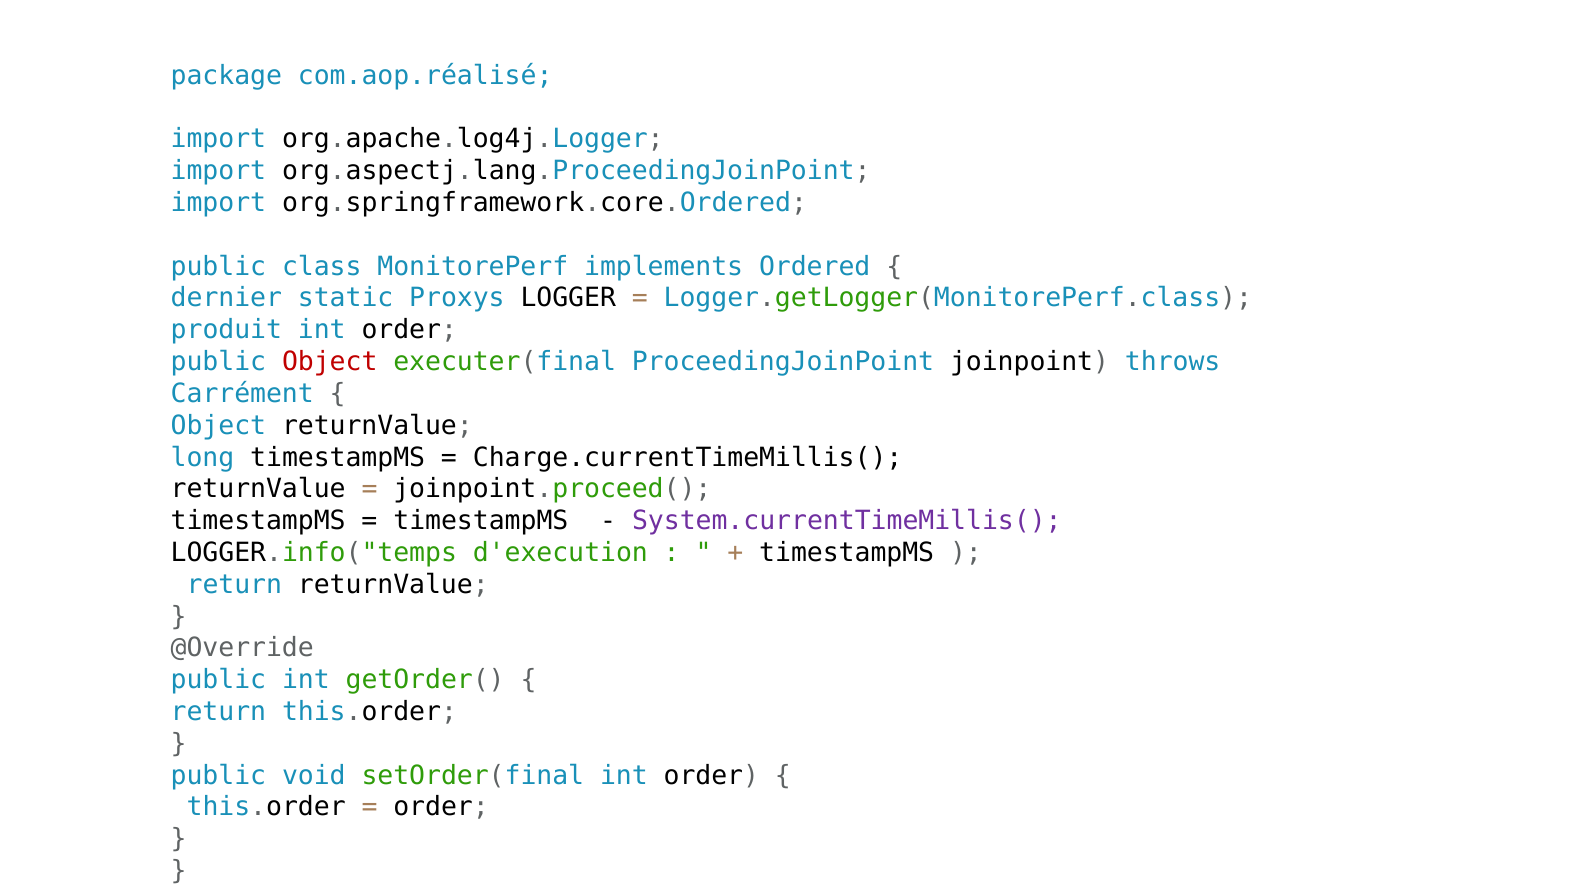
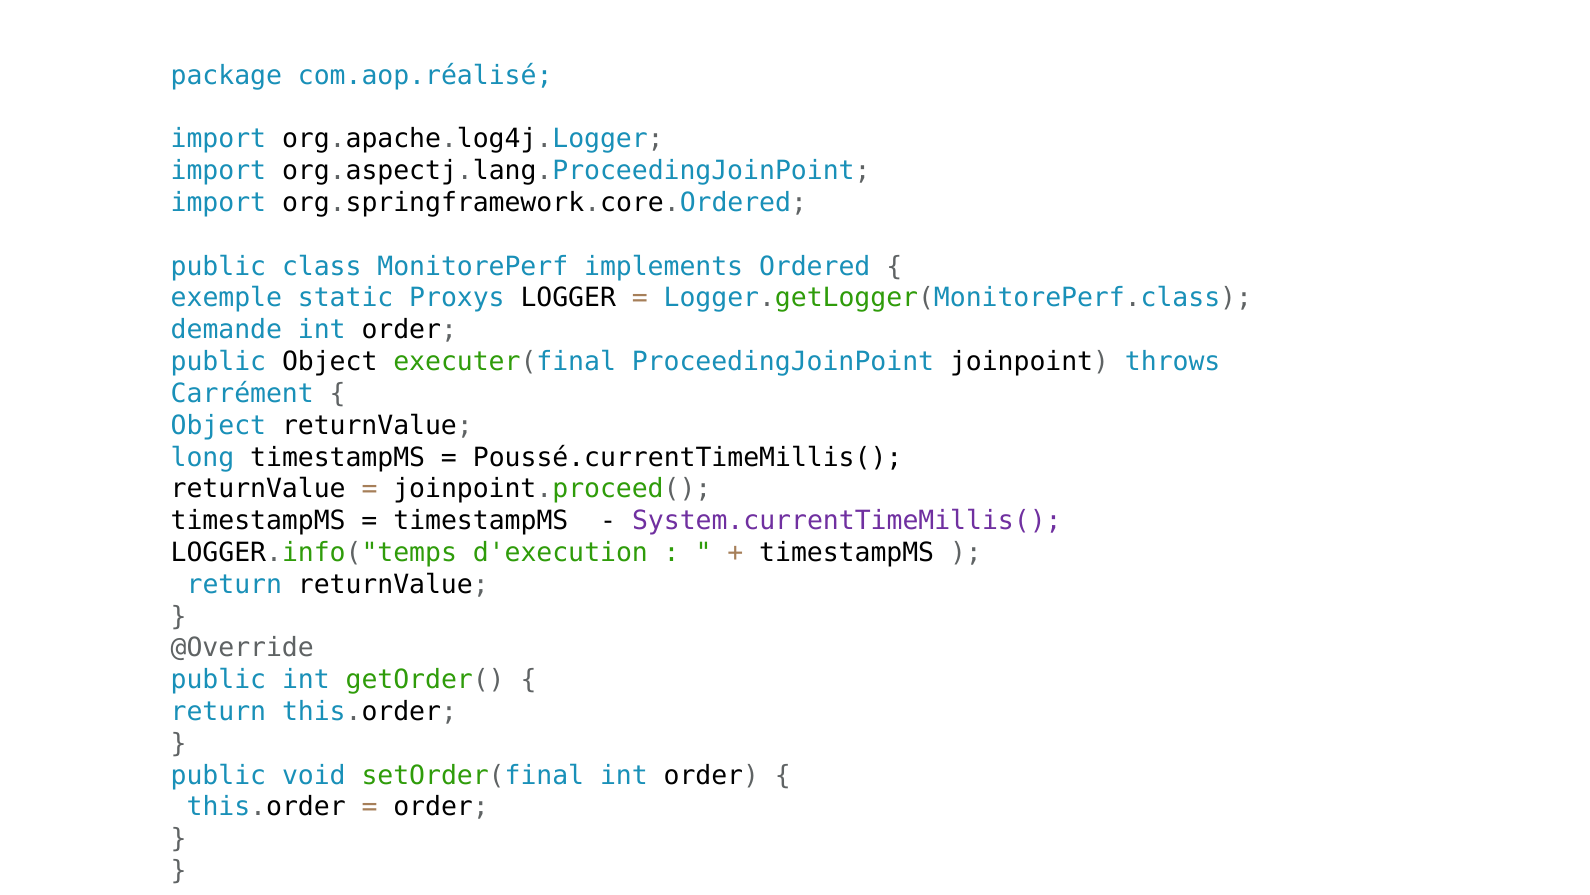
dernier: dernier -> exemple (226, 298)
produit: produit -> demande (226, 330)
Object colour: red -> black (330, 362)
Charge.currentTimeMillis(: Charge.currentTimeMillis( -> Poussé.currentTimeMillis( (688, 457)
